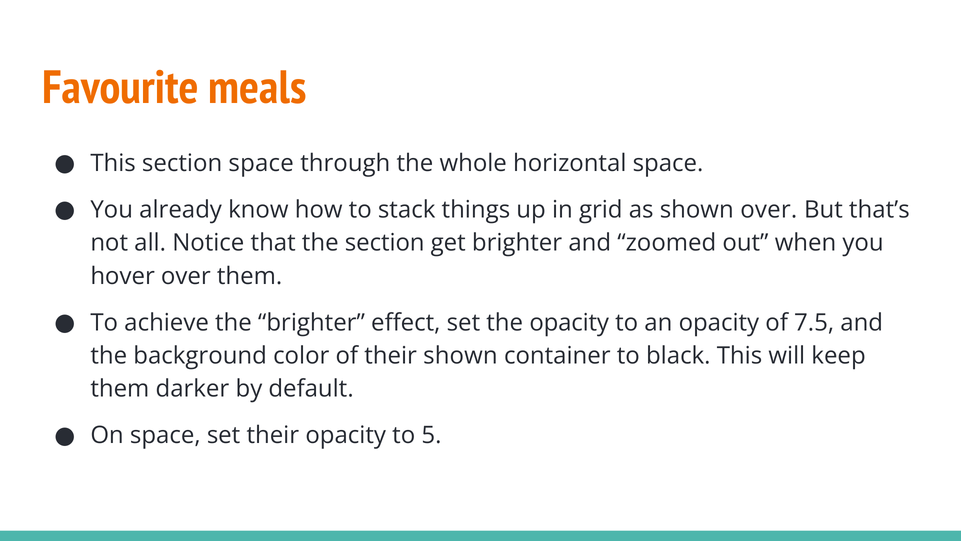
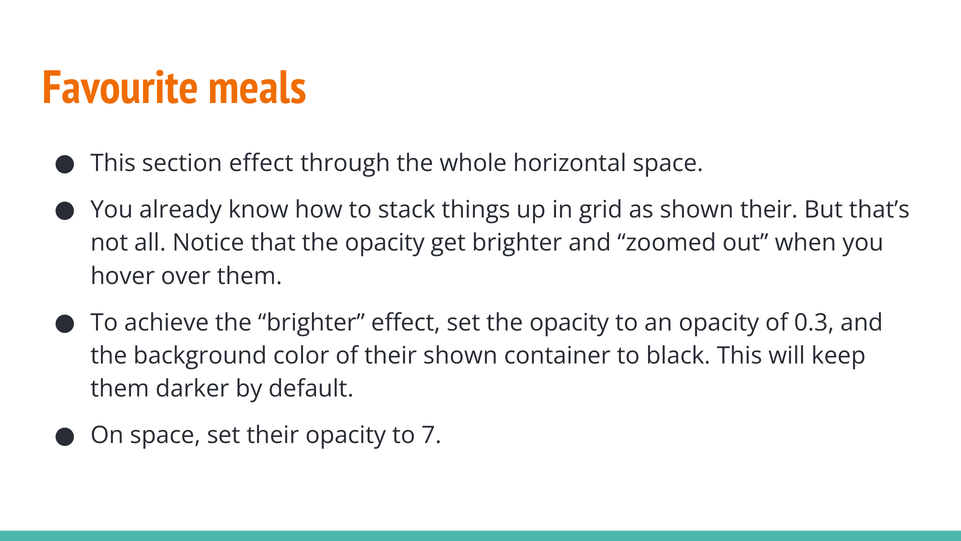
section space: space -> effect (261, 163)
shown over: over -> their (769, 210)
that the section: section -> opacity (385, 243)
7.5: 7.5 -> 0.3 (814, 322)
5: 5 -> 7 (431, 435)
